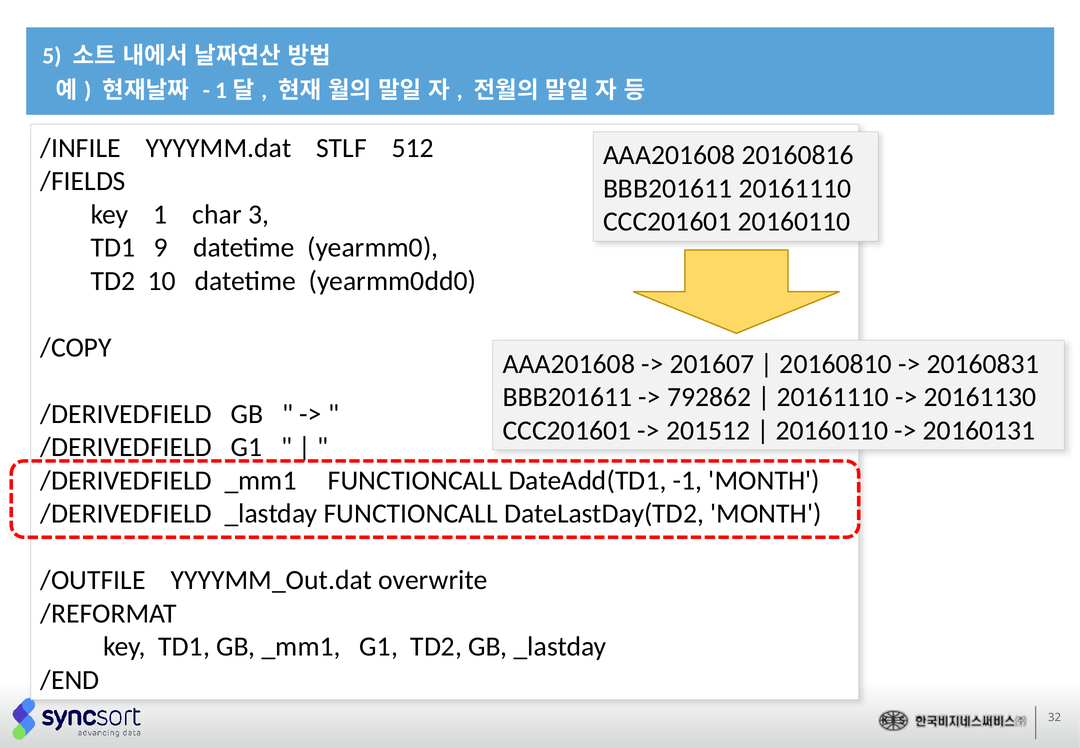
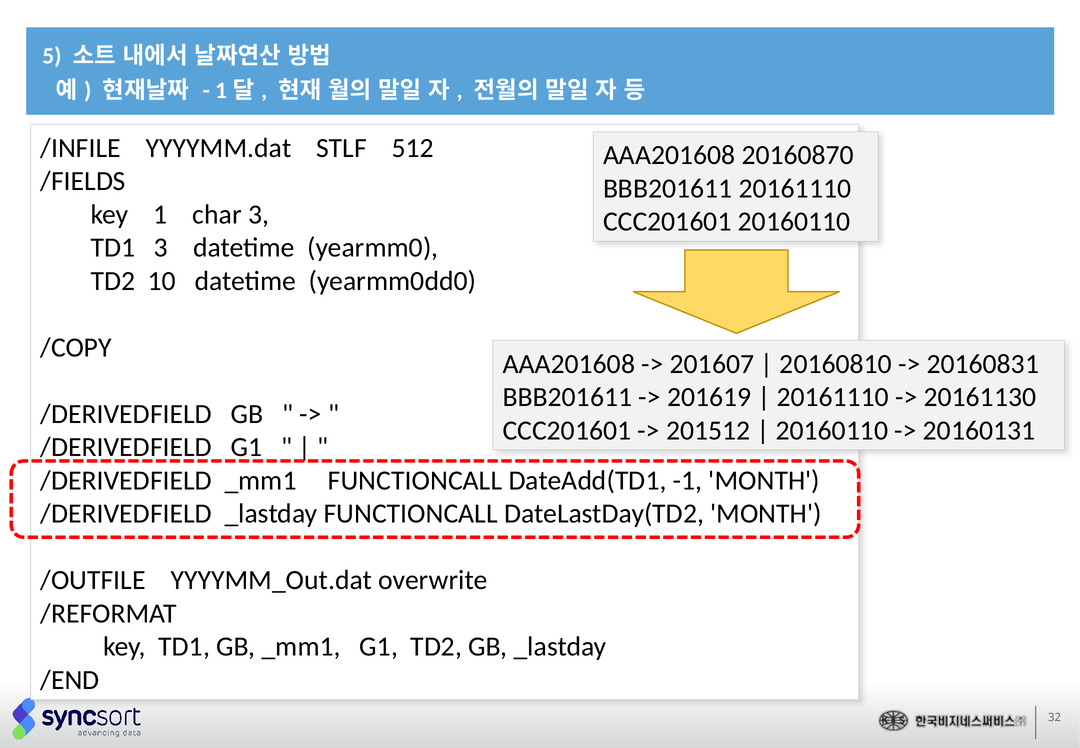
20160816: 20160816 -> 20160870 (798, 155)
TD1 9: 9 -> 3 (161, 248)
792862: 792862 -> 201619 (709, 397)
